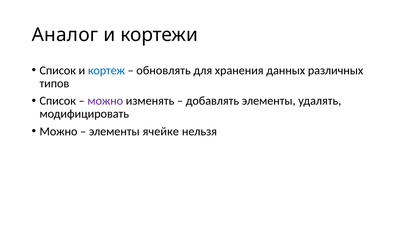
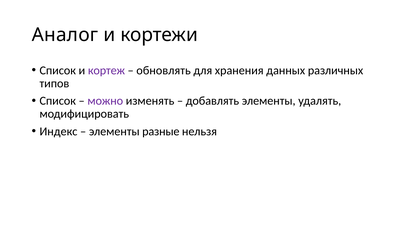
кортеж colour: blue -> purple (106, 70)
Можно: Можно -> Индекс (58, 131)
ячейке: ячейке -> разные (161, 131)
